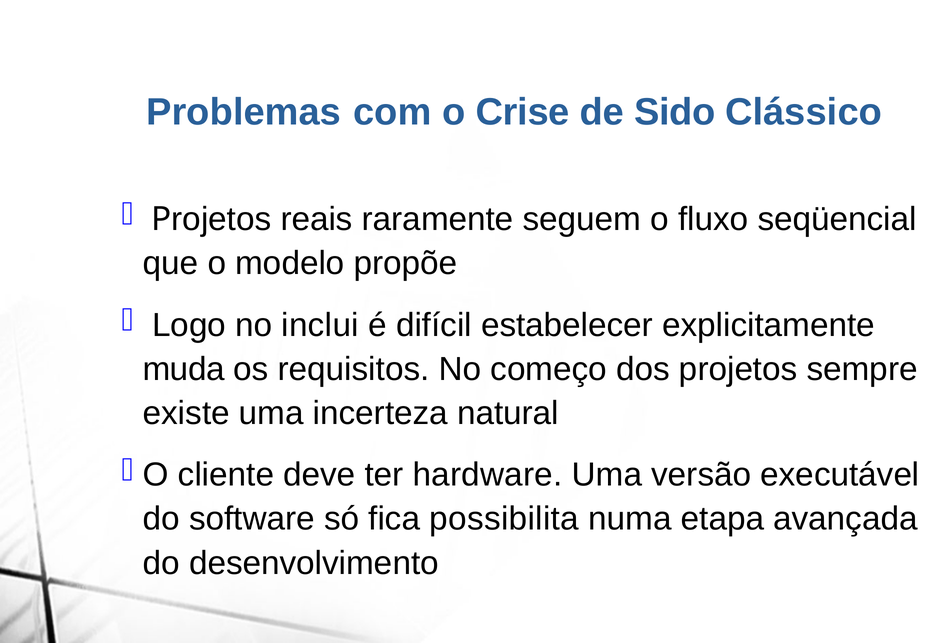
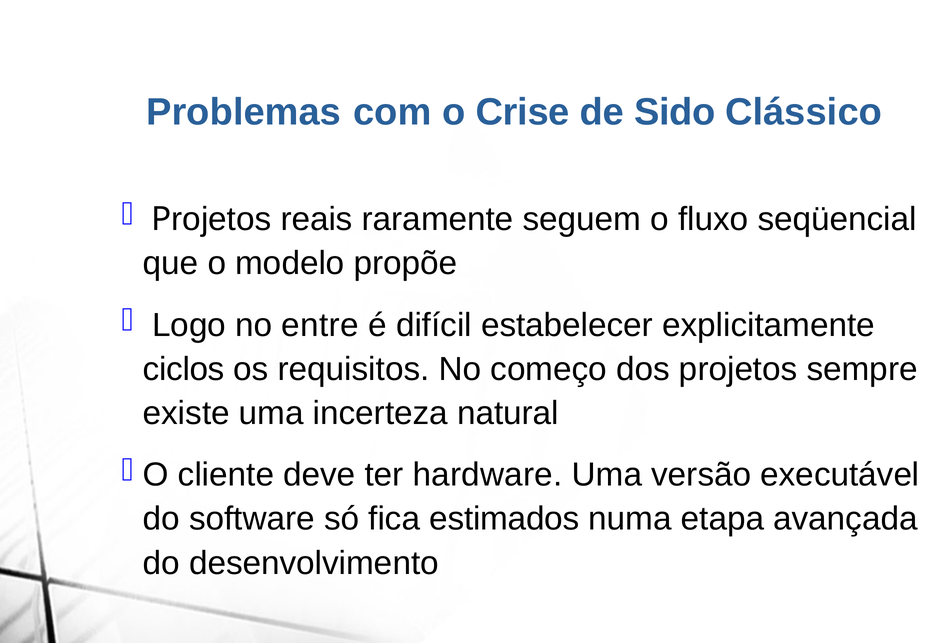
inclui: inclui -> entre (320, 325)
muda: muda -> ciclos (184, 369)
possibilita: possibilita -> estimados (504, 519)
